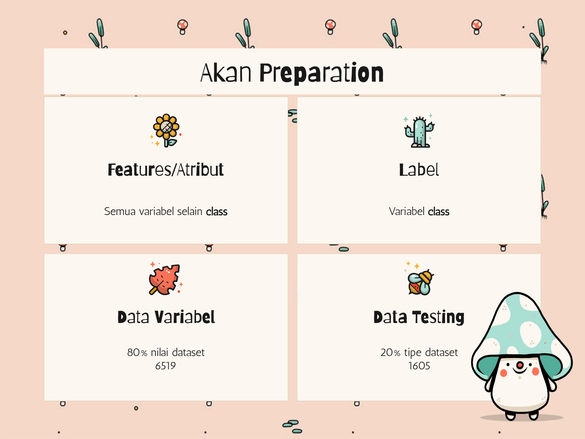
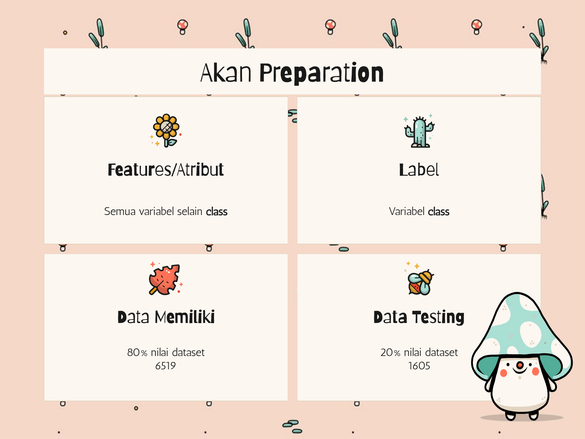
Data Variabel: Variabel -> Memiliki (185, 317)
20% tipe: tipe -> nilai (413, 352)
